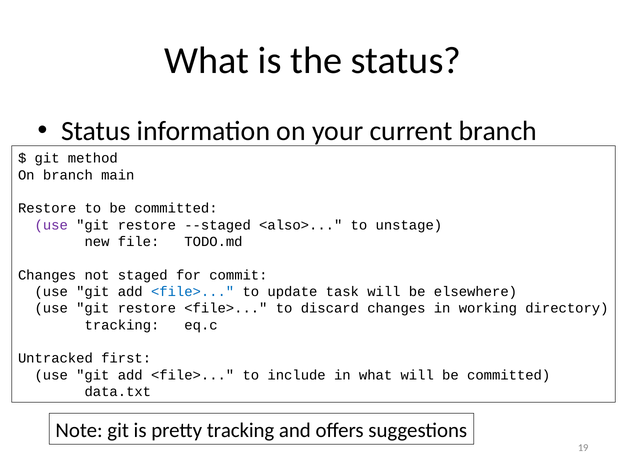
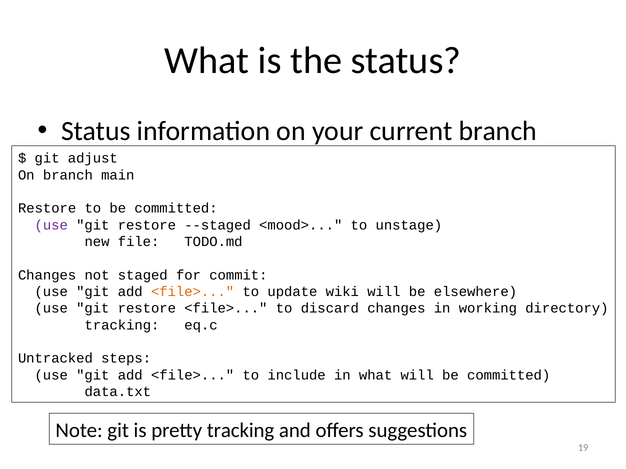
method: method -> adjust (93, 158)
<also>: <also> -> <mood> (301, 225)
<file> colour: blue -> orange (193, 292)
task: task -> wiki (342, 292)
first: first -> steps (126, 359)
